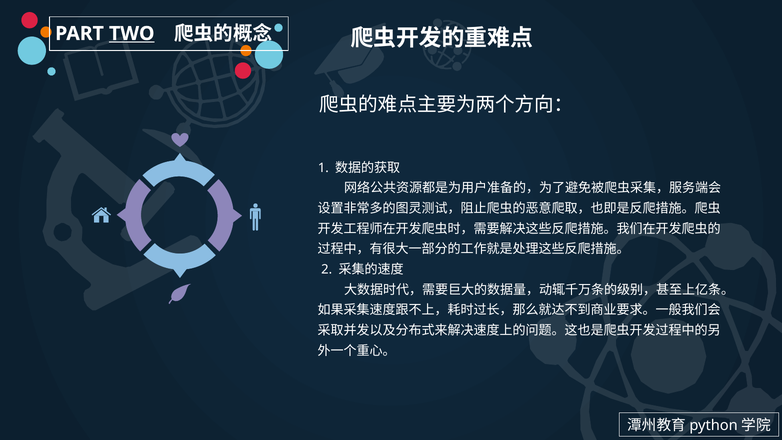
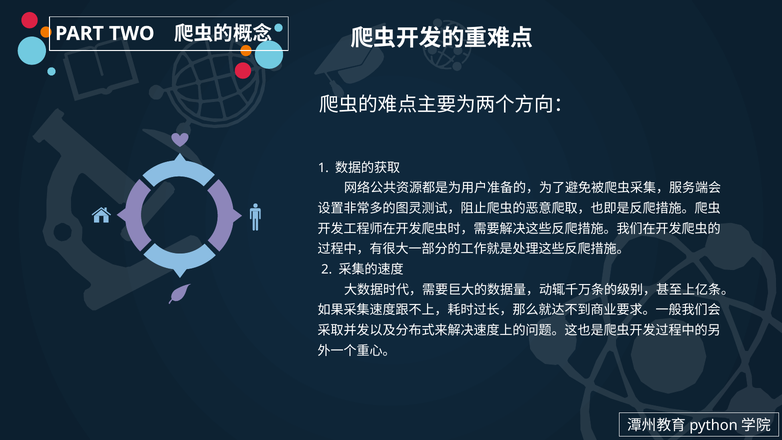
TWO underline: present -> none (132, 34)
